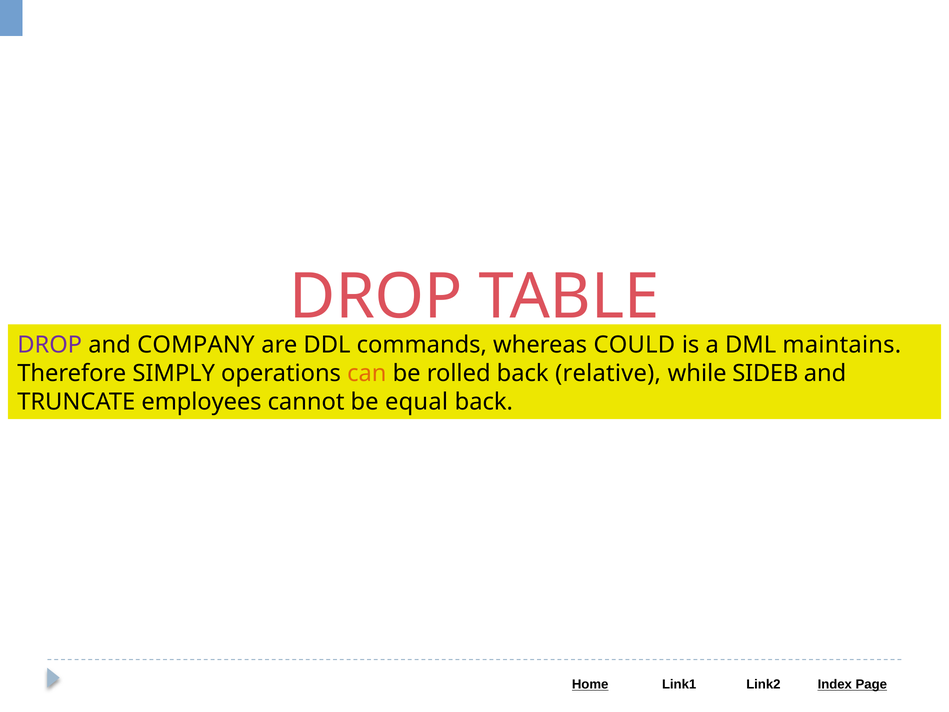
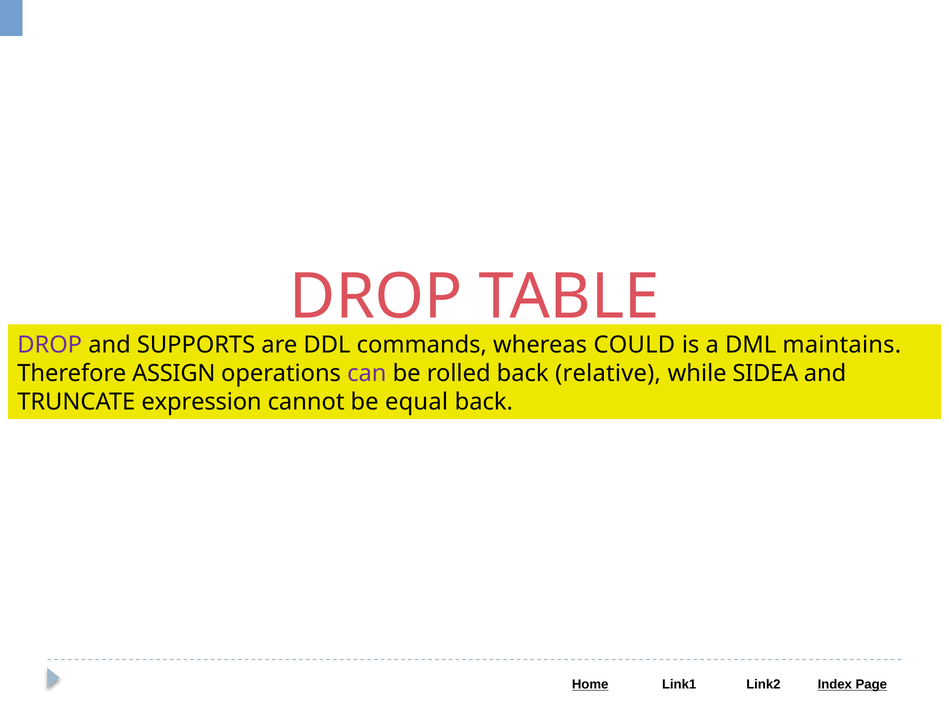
COMPANY: COMPANY -> SUPPORTS (196, 345)
SIMPLY: SIMPLY -> ASSIGN (174, 373)
can colour: orange -> purple (367, 373)
SIDEB: SIDEB -> SIDEA (765, 373)
employees: employees -> expression (202, 402)
